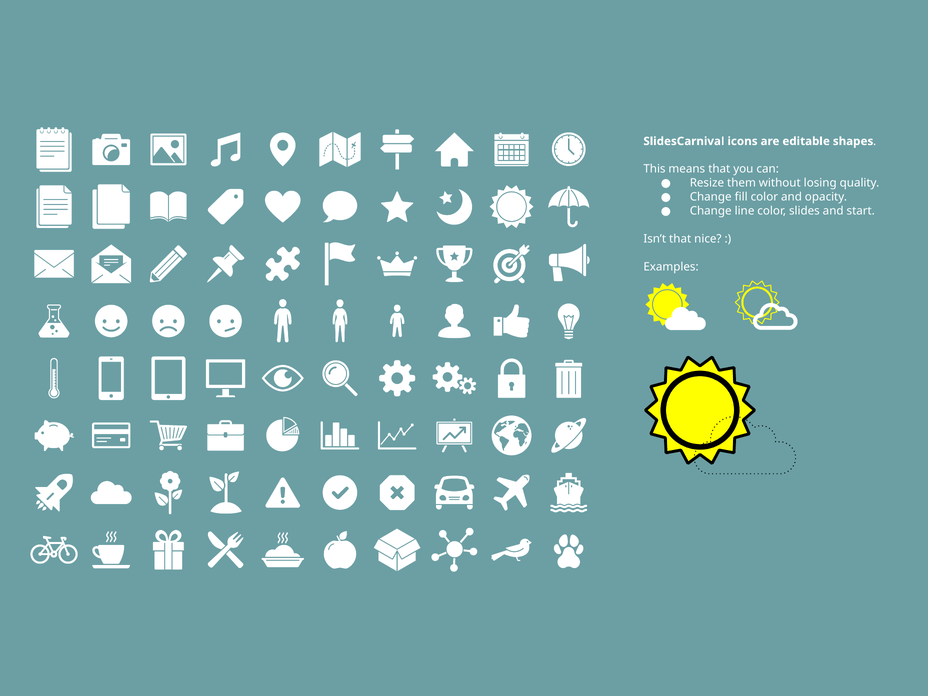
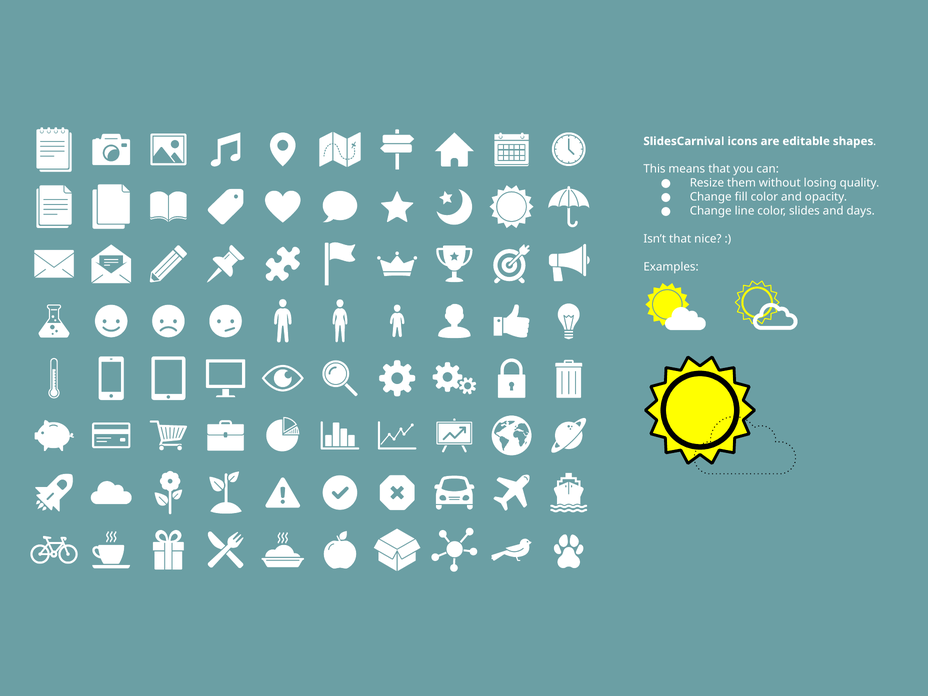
start: start -> days (861, 211)
